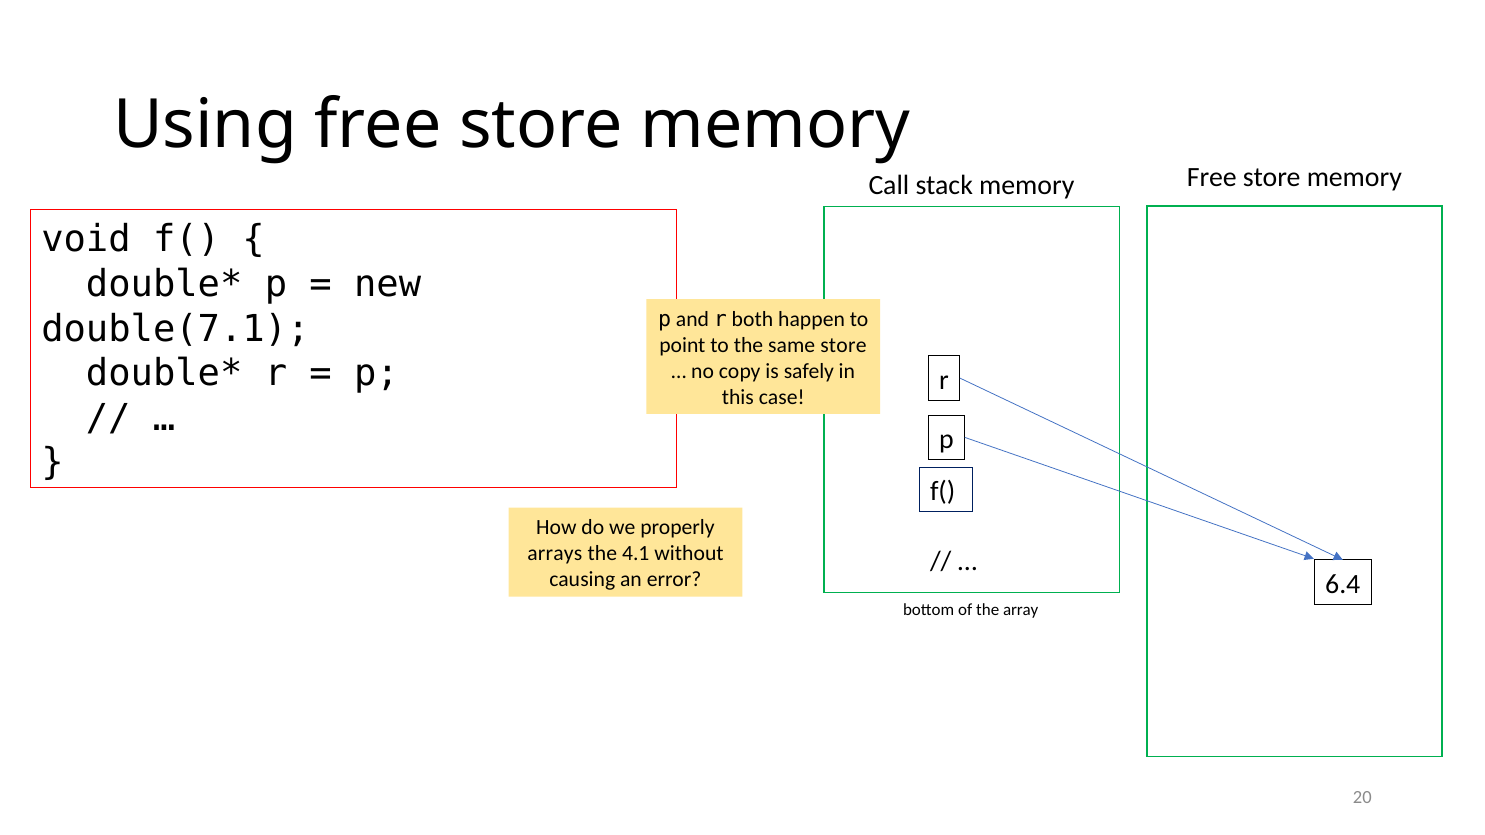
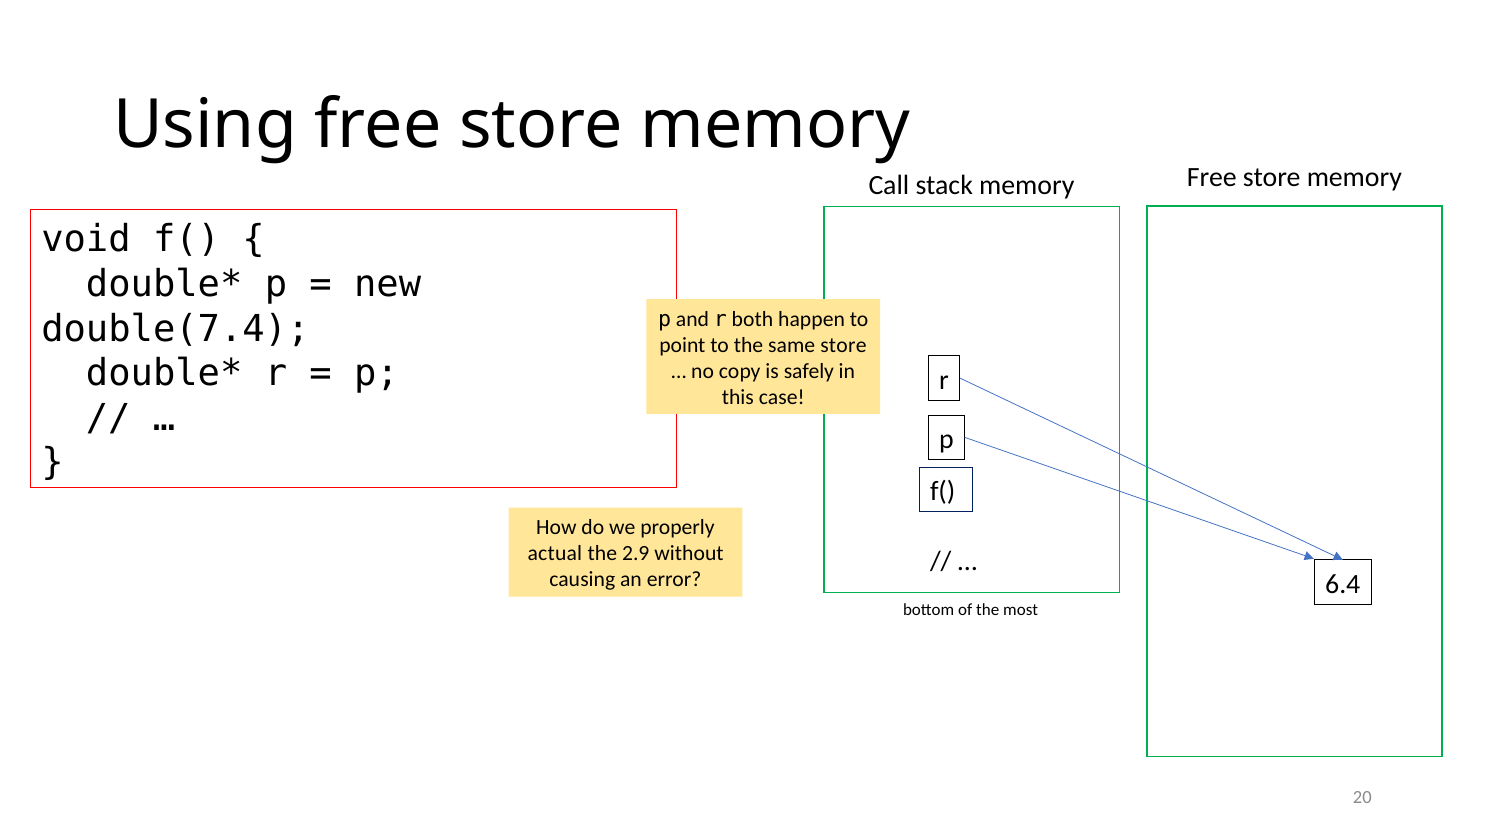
double(7.1: double(7.1 -> double(7.4 (175, 329)
arrays: arrays -> actual (555, 554)
4.1: 4.1 -> 2.9 (636, 554)
array: array -> most (1021, 610)
